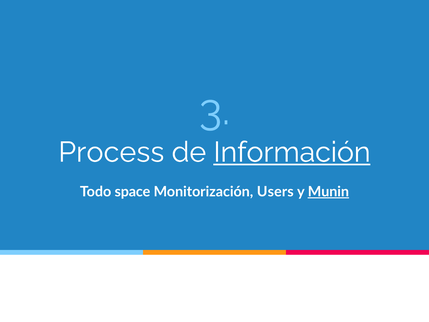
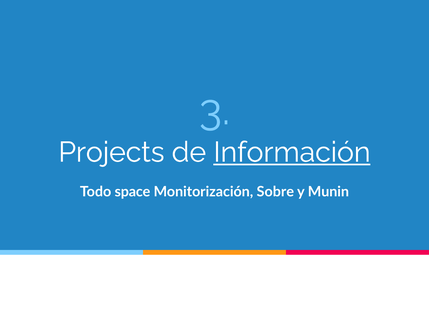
Process: Process -> Projects (111, 152)
Users: Users -> Sobre (275, 192)
Munin underline: present -> none (328, 192)
